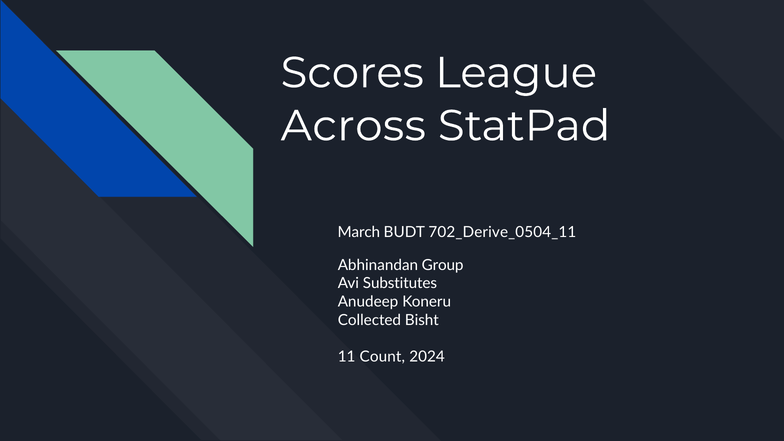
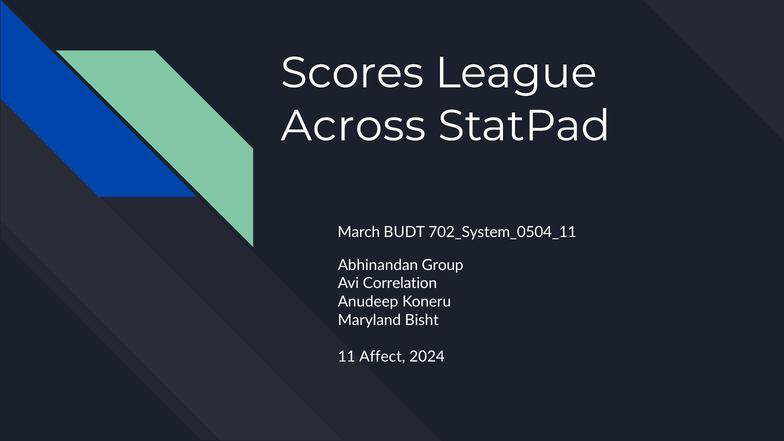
702_Derive_0504_11: 702_Derive_0504_11 -> 702_System_0504_11 (502, 232)
Substitutes: Substitutes -> Correlation (400, 283)
Collected: Collected -> Maryland (369, 320)
Count: Count -> Affect (382, 357)
